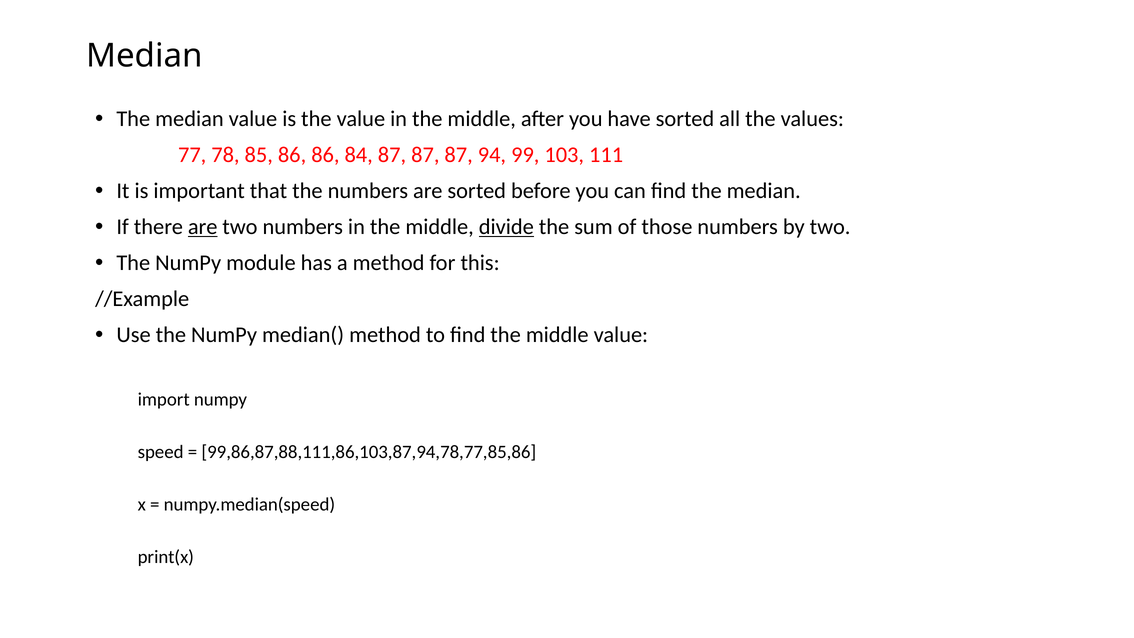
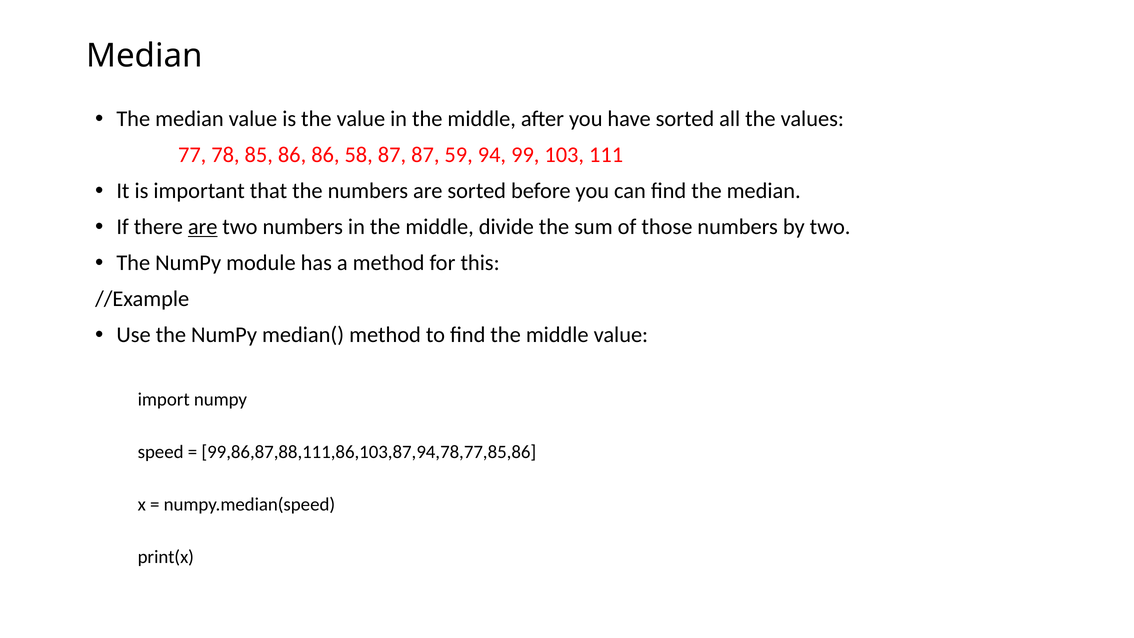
84: 84 -> 58 (359, 155)
87 87 87: 87 -> 59 (459, 155)
divide underline: present -> none (506, 227)
